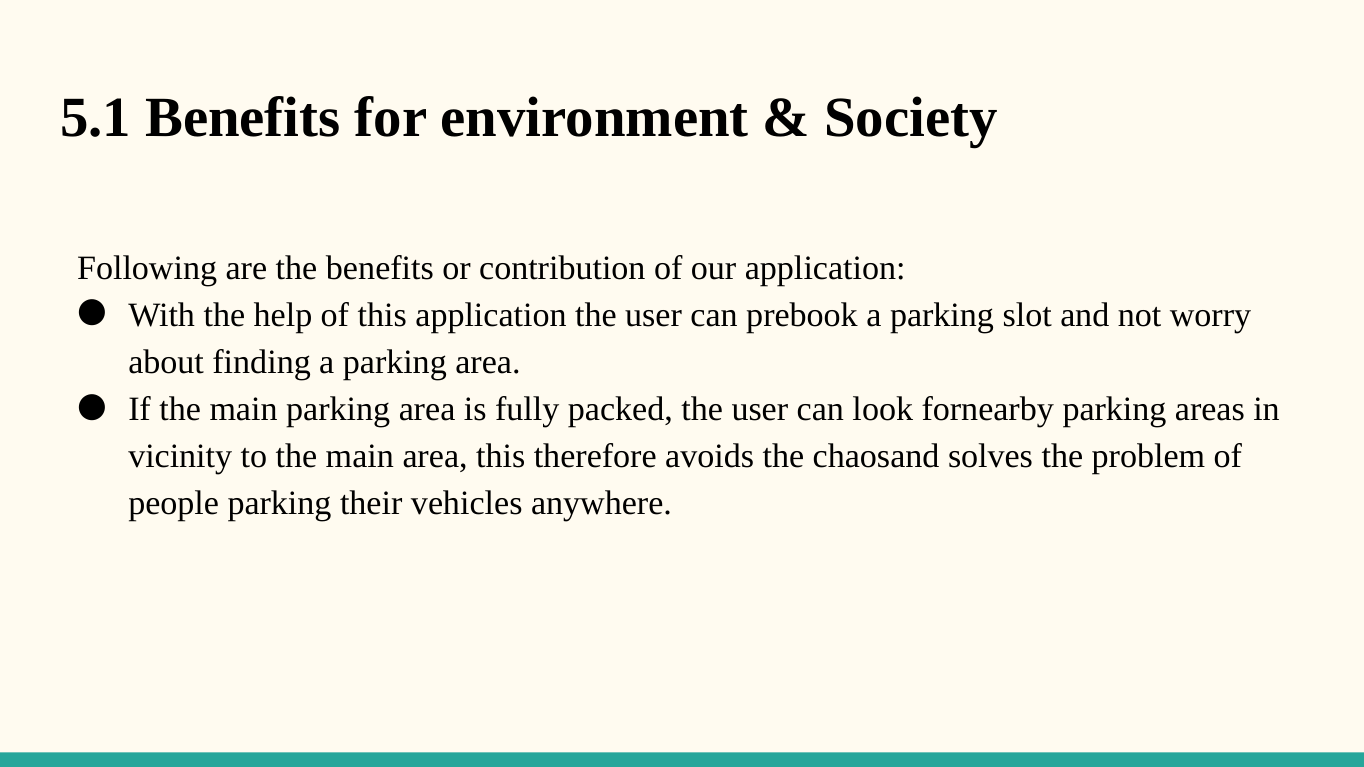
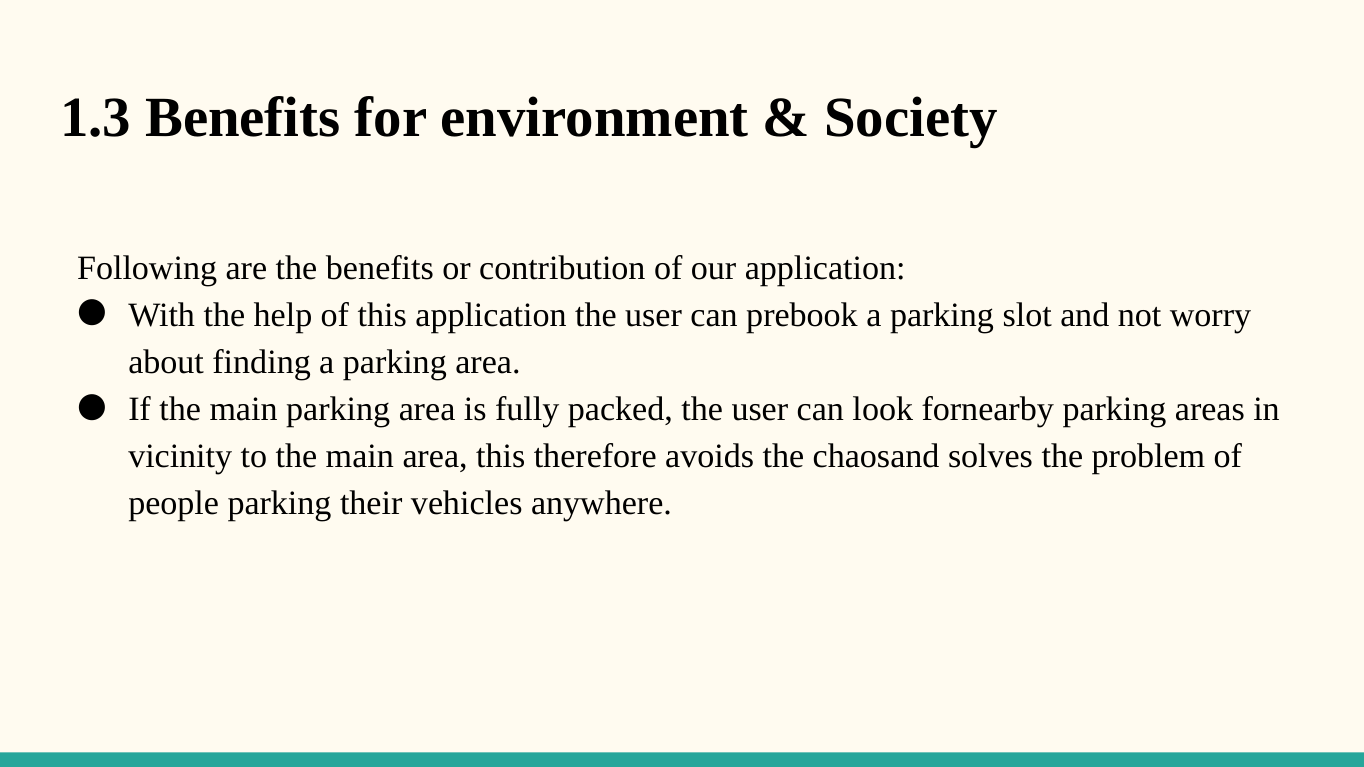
5.1: 5.1 -> 1.3 (96, 118)
